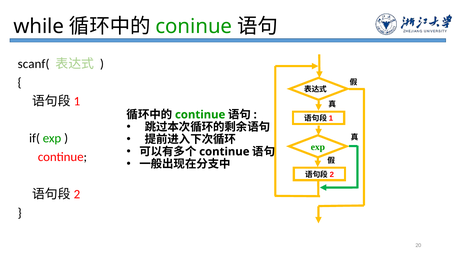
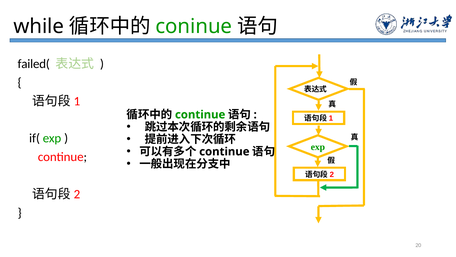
scanf(: scanf( -> failed( (34, 64)
